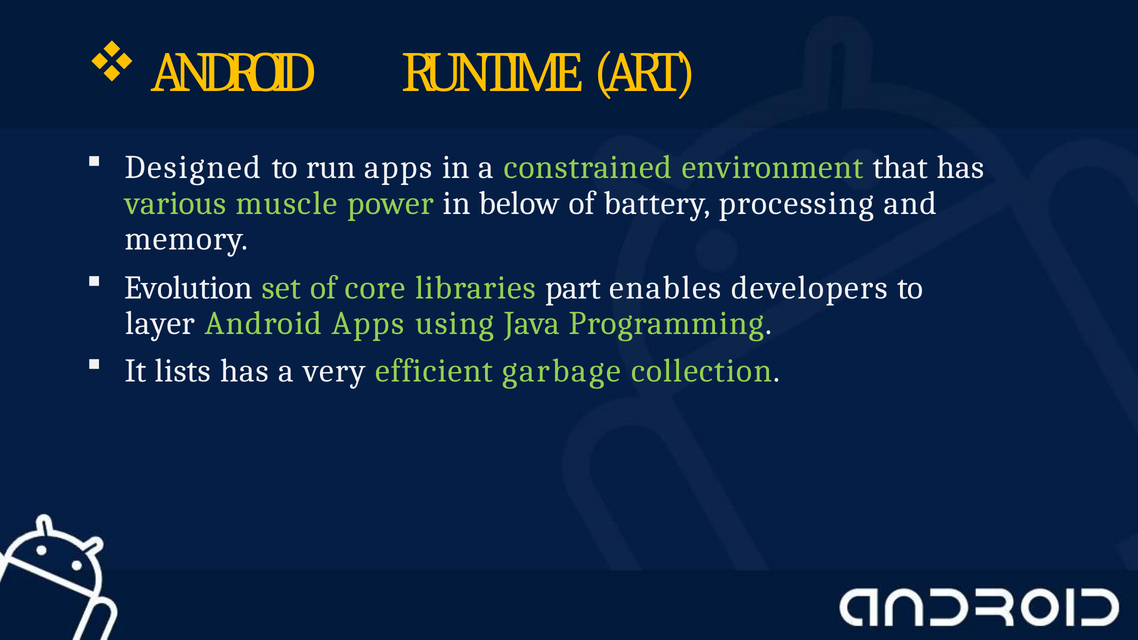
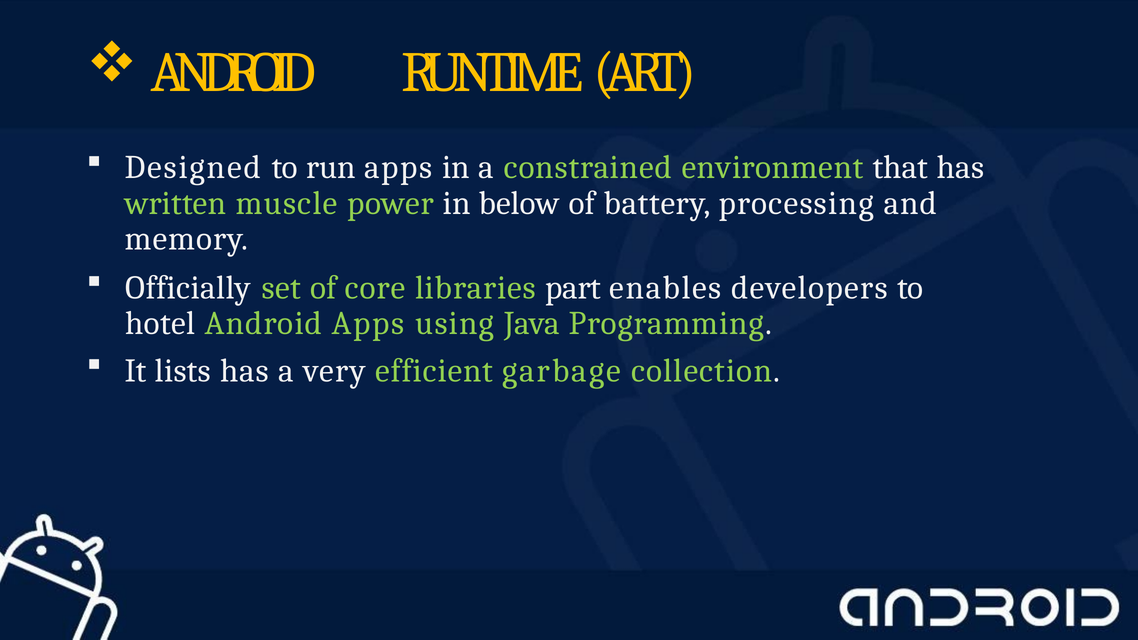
various: various -> written (175, 203)
Evolution: Evolution -> Officially (188, 288)
layer: layer -> hotel (160, 323)
